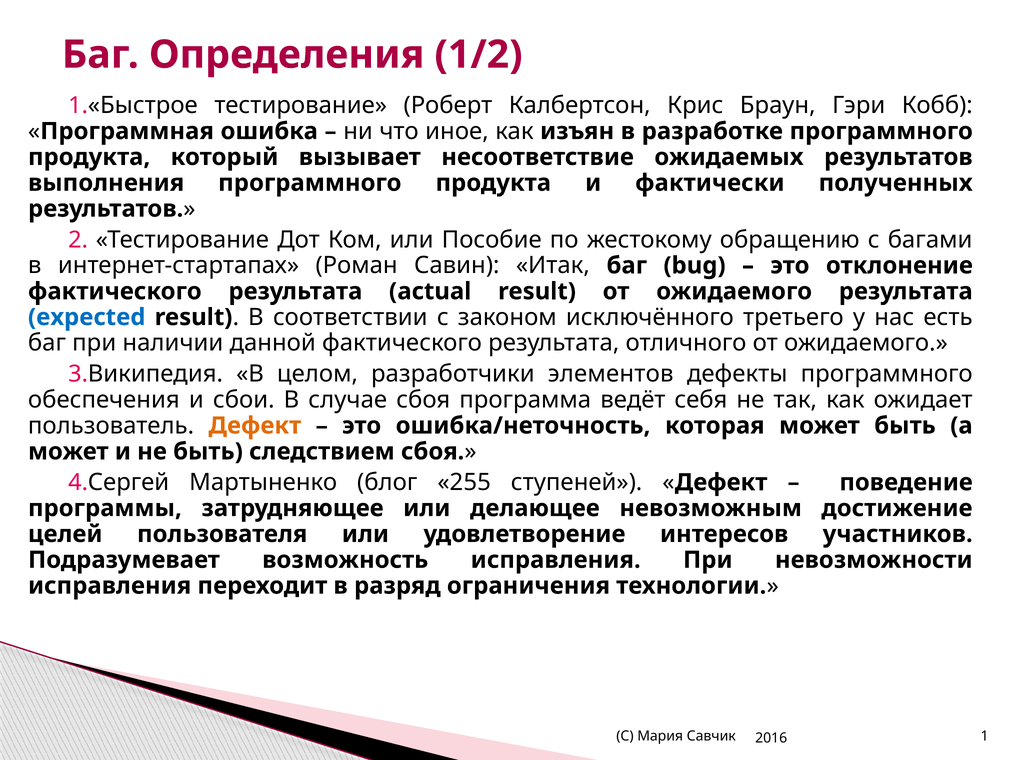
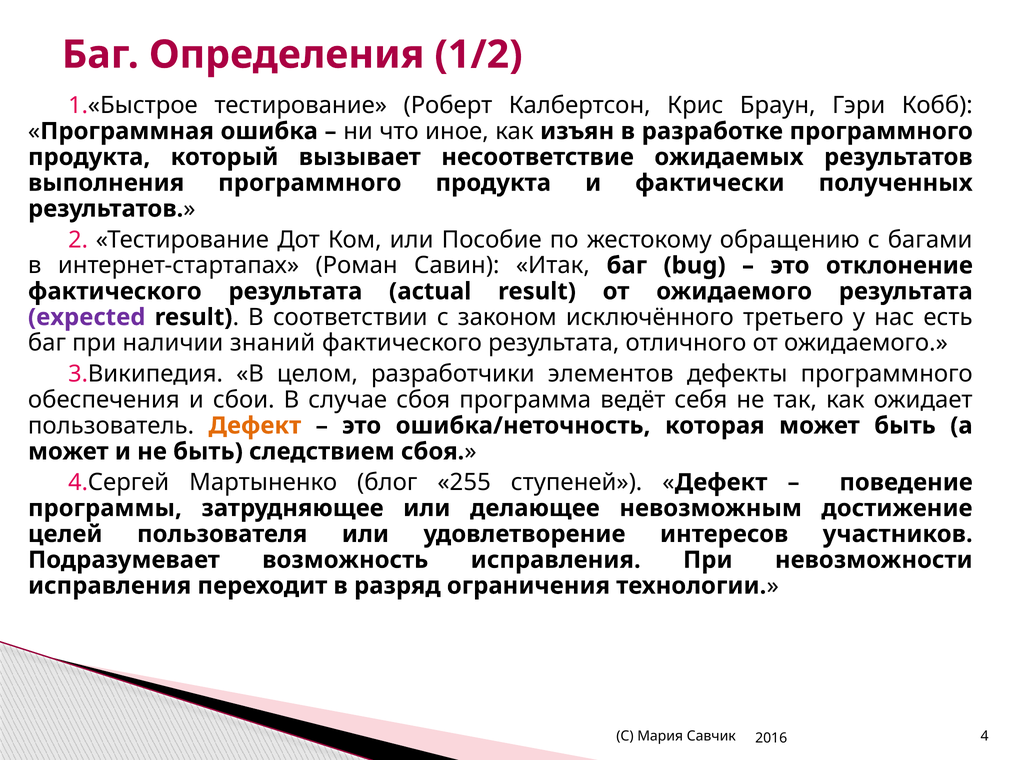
expected colour: blue -> purple (87, 317)
данной: данной -> знаний (273, 343)
1: 1 -> 4 (985, 736)
